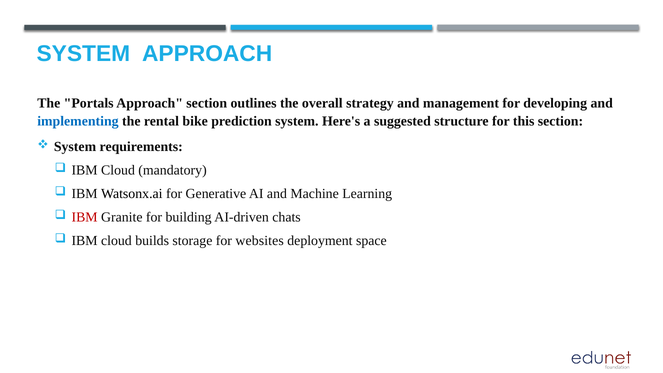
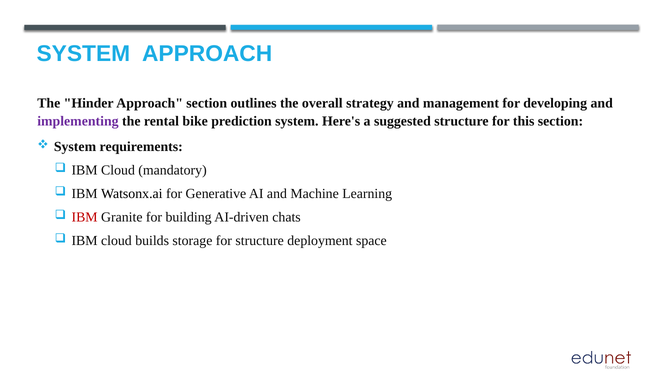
Portals: Portals -> Hinder (89, 103)
implementing colour: blue -> purple (78, 121)
for websites: websites -> structure (260, 240)
